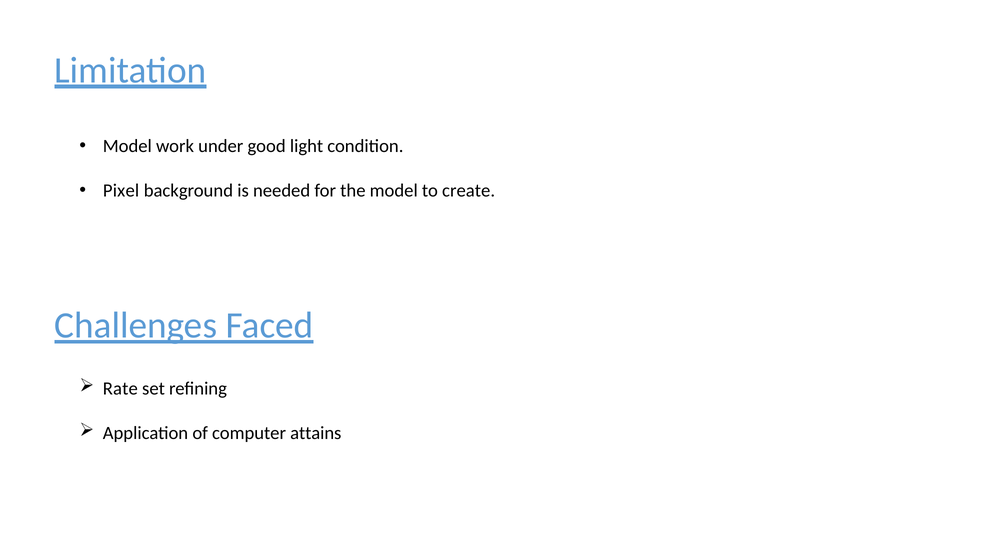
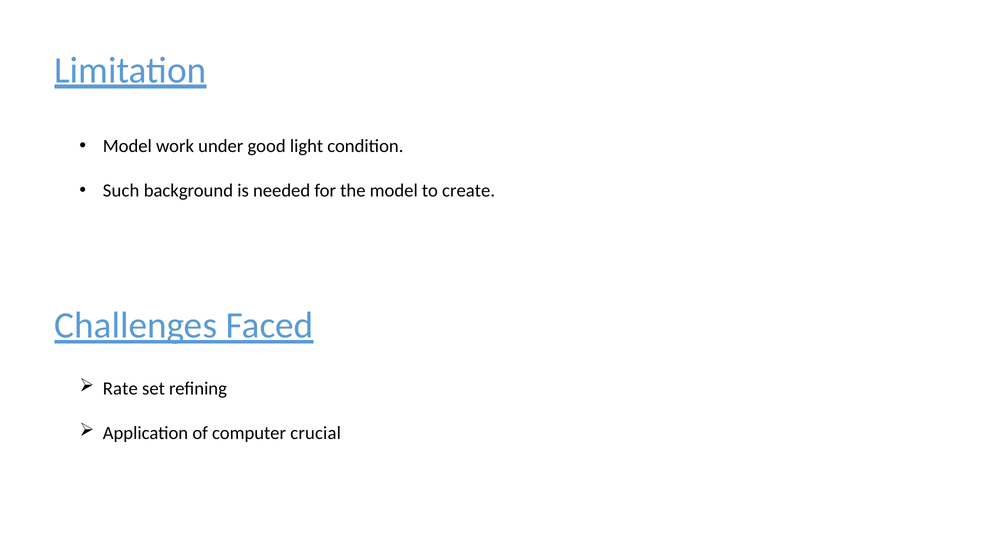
Pixel: Pixel -> Such (121, 191)
attains: attains -> crucial (316, 433)
